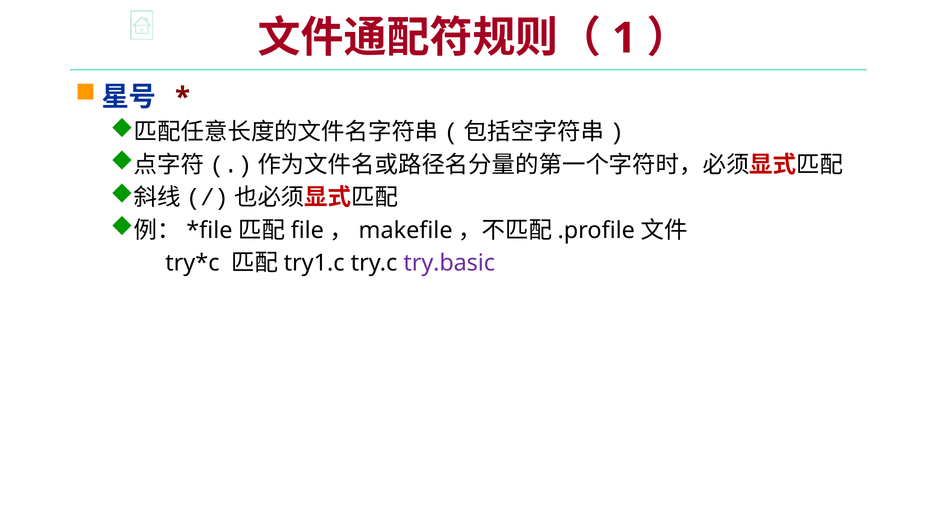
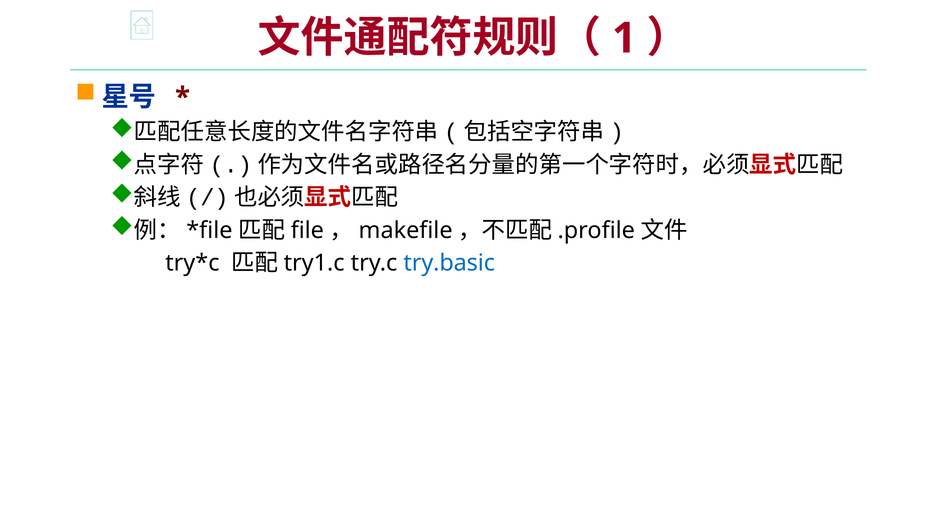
try.basic colour: purple -> blue (449, 263)
